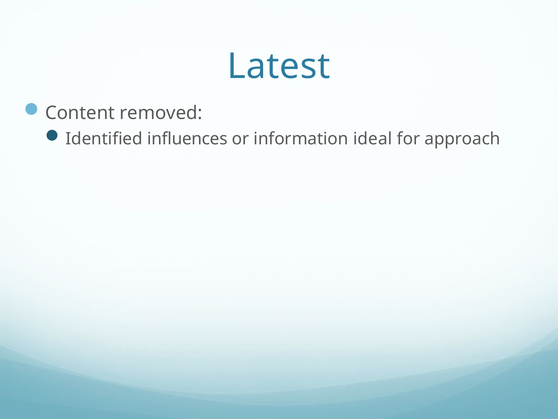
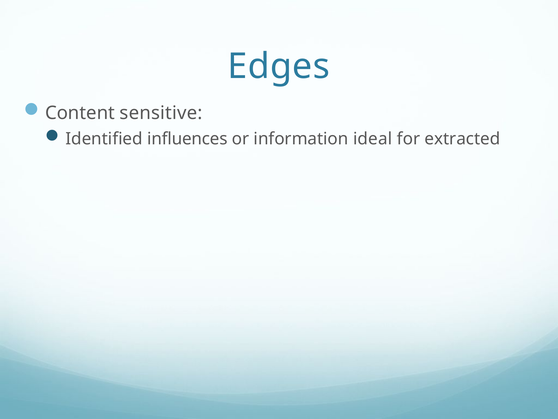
Latest: Latest -> Edges (279, 66)
removed: removed -> sensitive (161, 113)
approach: approach -> extracted (462, 139)
